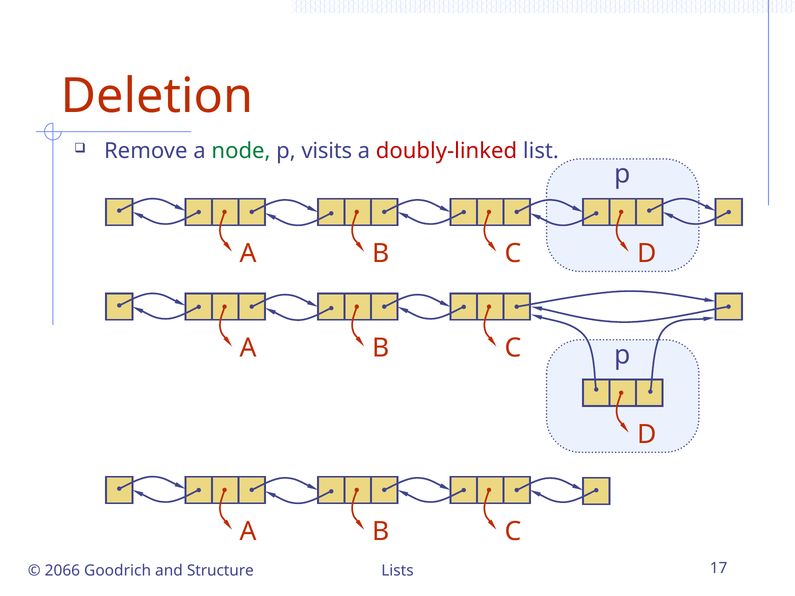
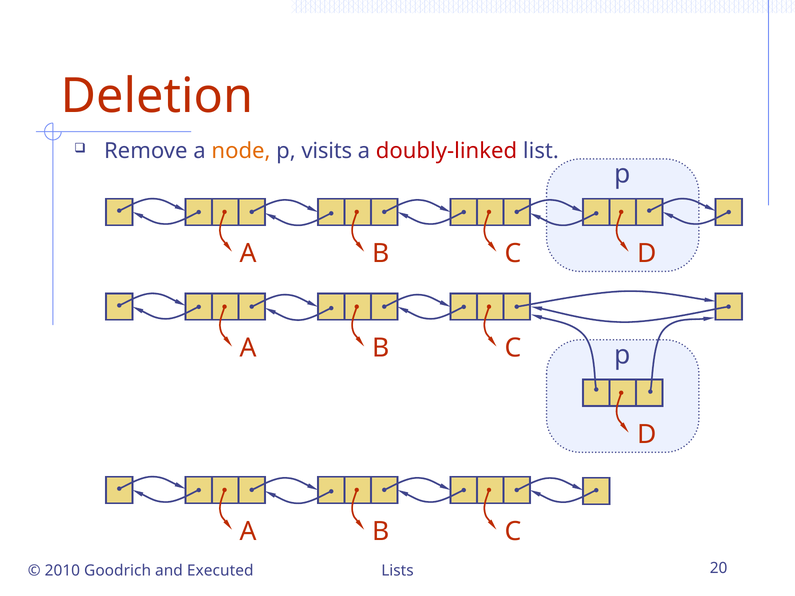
node colour: green -> orange (241, 151)
2066: 2066 -> 2010 (62, 571)
Structure: Structure -> Executed (220, 571)
17: 17 -> 20 (719, 568)
